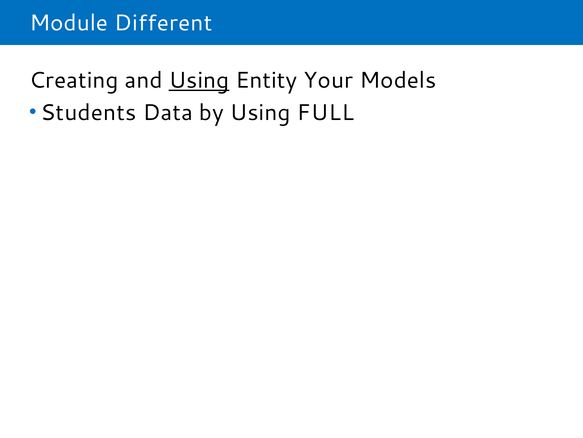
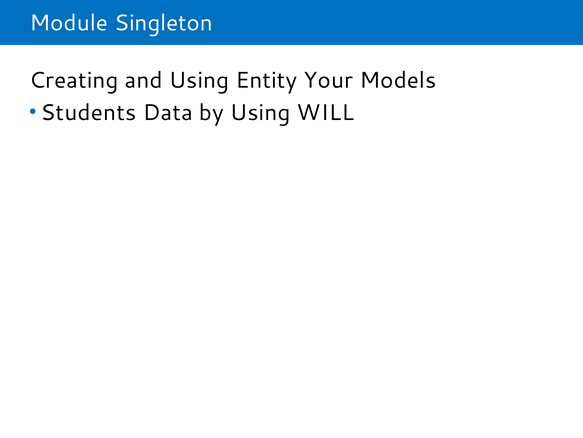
Different: Different -> Singleton (163, 23)
Using underline: present -> none (199, 80)
FULL: FULL -> WILL (325, 112)
